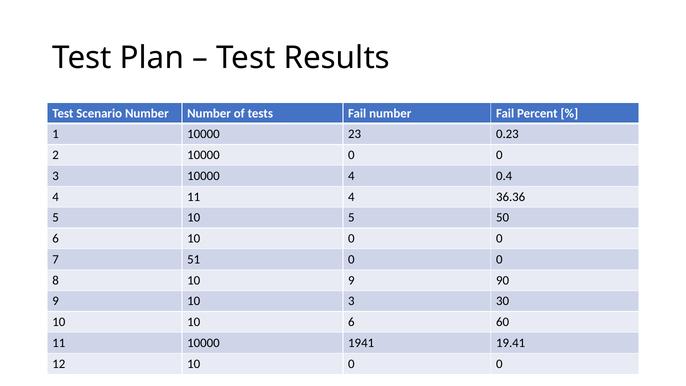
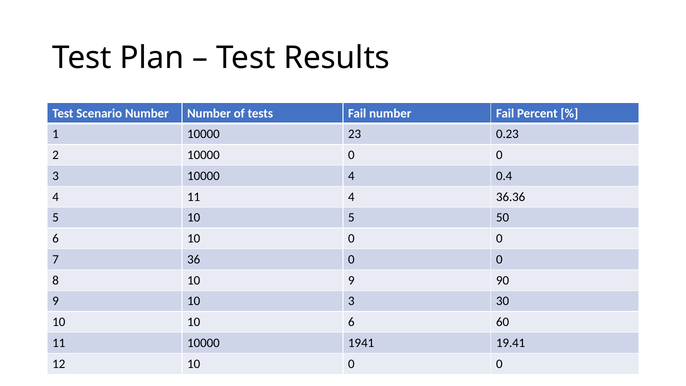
51: 51 -> 36 (194, 259)
